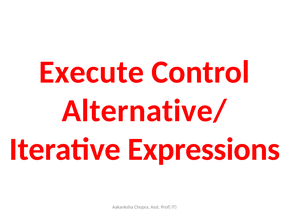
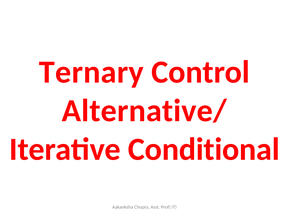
Execute: Execute -> Ternary (91, 72)
Expressions: Expressions -> Conditional (204, 149)
